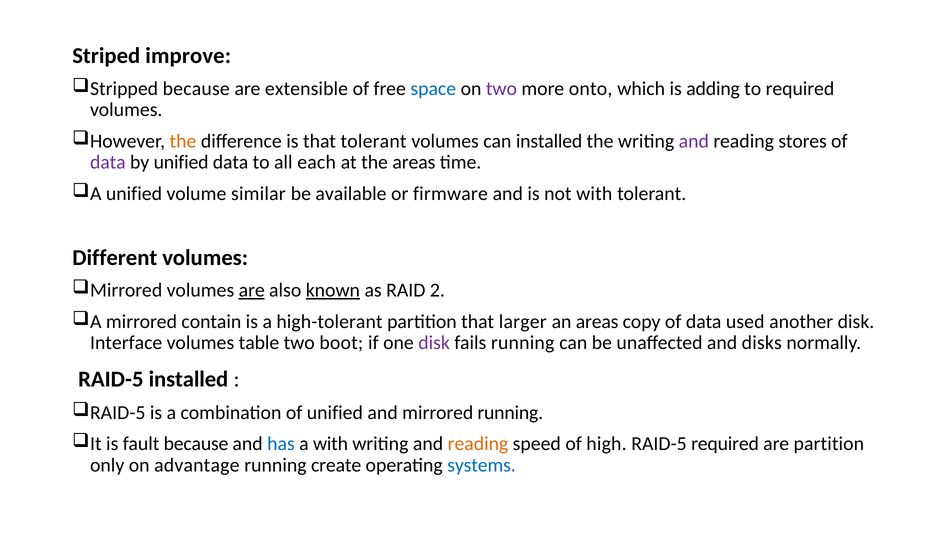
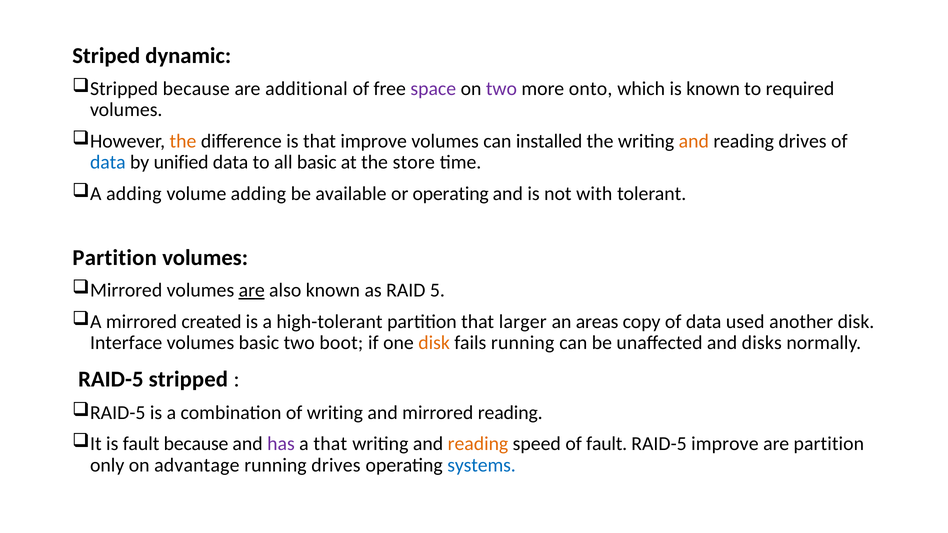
improve: improve -> dynamic (188, 56)
extensible: extensible -> additional (306, 89)
space colour: blue -> purple (433, 89)
is adding: adding -> known (713, 89)
that tolerant: tolerant -> improve (374, 141)
and colour: purple -> orange (694, 141)
reading stores: stores -> drives (802, 141)
data colour: purple -> blue (108, 162)
all each: each -> basic (317, 162)
the areas: areas -> store (414, 162)
unified: unified -> adding (134, 194)
volume similar: similar -> adding (258, 194)
or firmware: firmware -> operating (451, 194)
Different: Different -> Partition (115, 258)
known underline: present -> none (333, 290)
2: 2 -> 5 (437, 290)
contain: contain -> created (211, 322)
volumes table: table -> basic (259, 343)
disk colour: purple -> orange (434, 343)
RAID-5 installed: installed -> stripped (188, 379)
of unified: unified -> writing (335, 413)
mirrored running: running -> reading (510, 413)
has colour: blue -> purple (281, 444)
a with: with -> that (330, 444)
of high: high -> fault (607, 444)
RAID-5 required: required -> improve (725, 444)
running create: create -> drives (336, 465)
